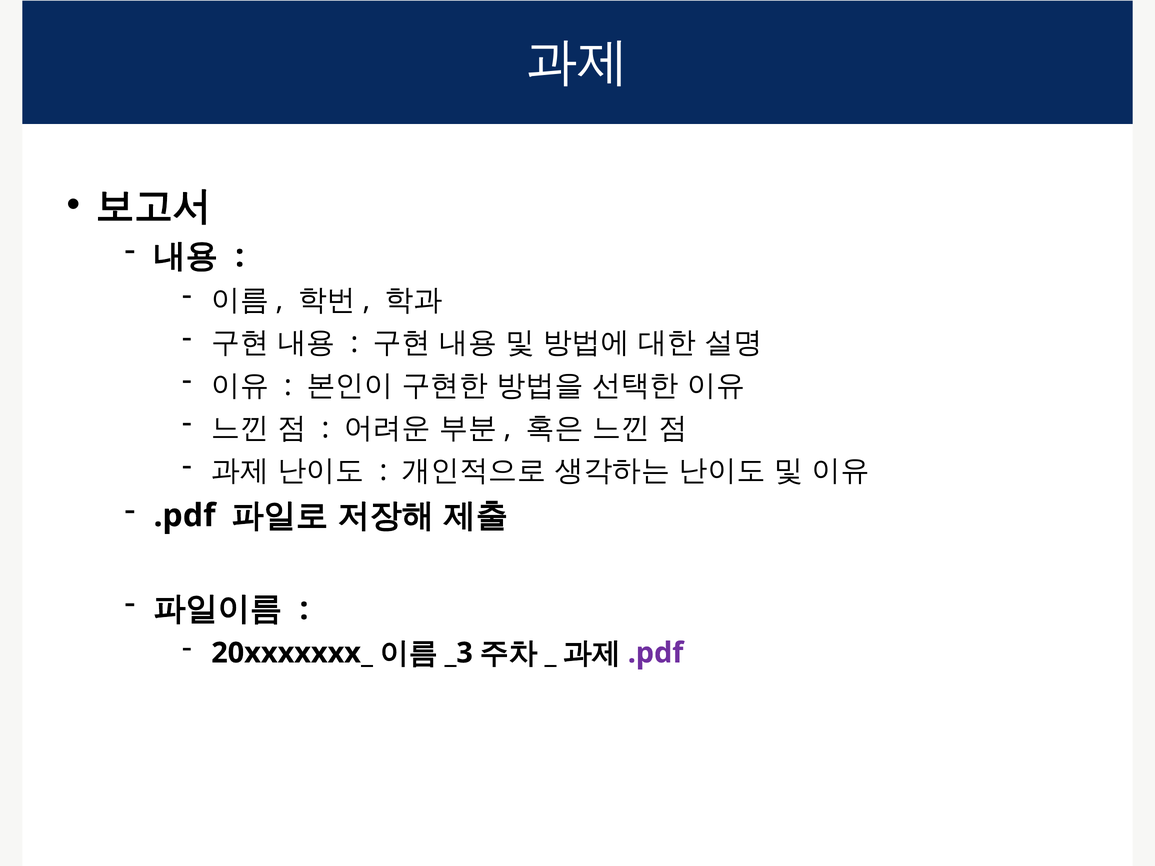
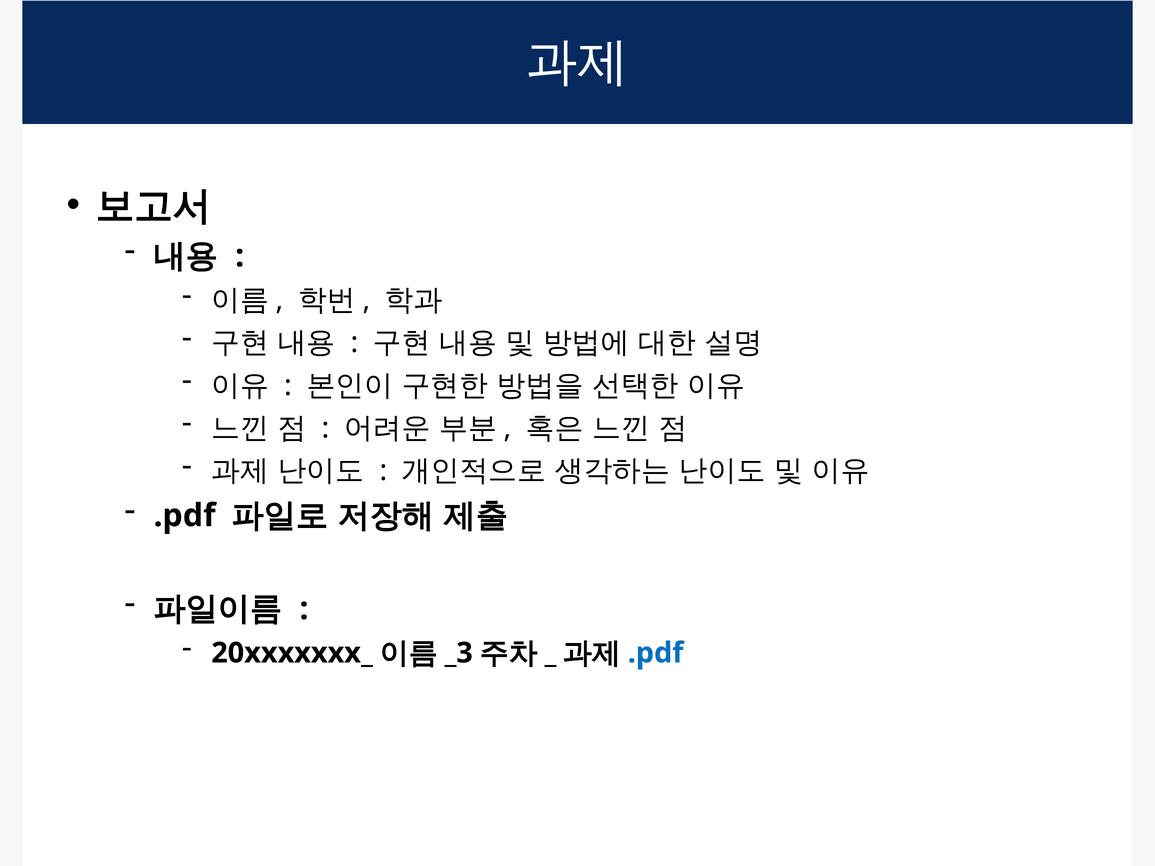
.pdf colour: purple -> blue (656, 653)
